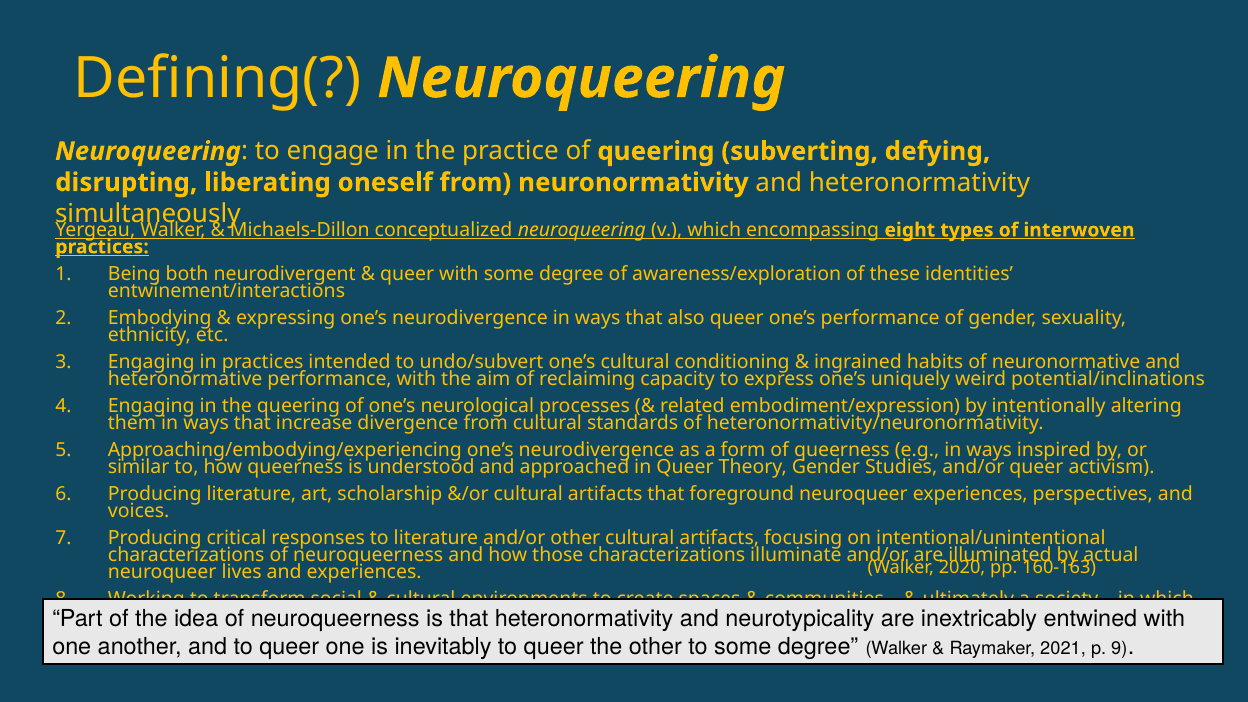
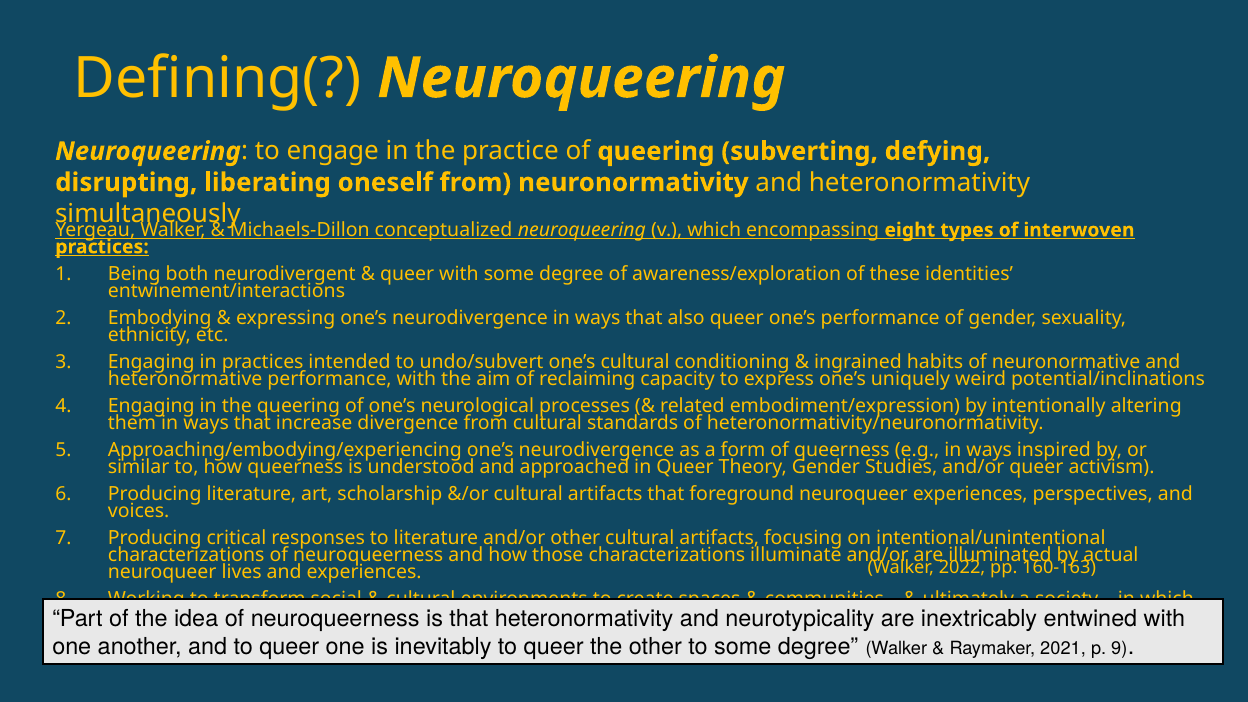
2020: 2020 -> 2022 (962, 568)
